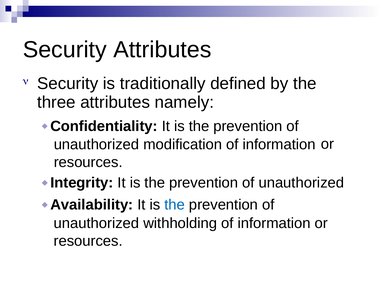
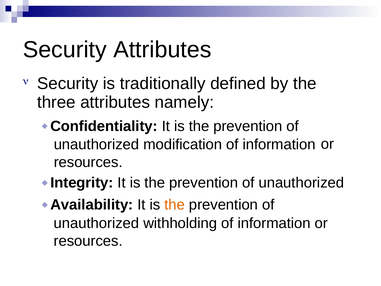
the colour: blue -> orange (175, 205)
